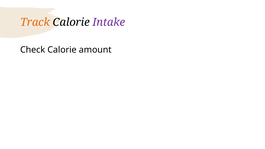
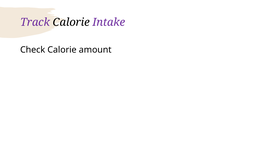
Track colour: orange -> purple (35, 22)
